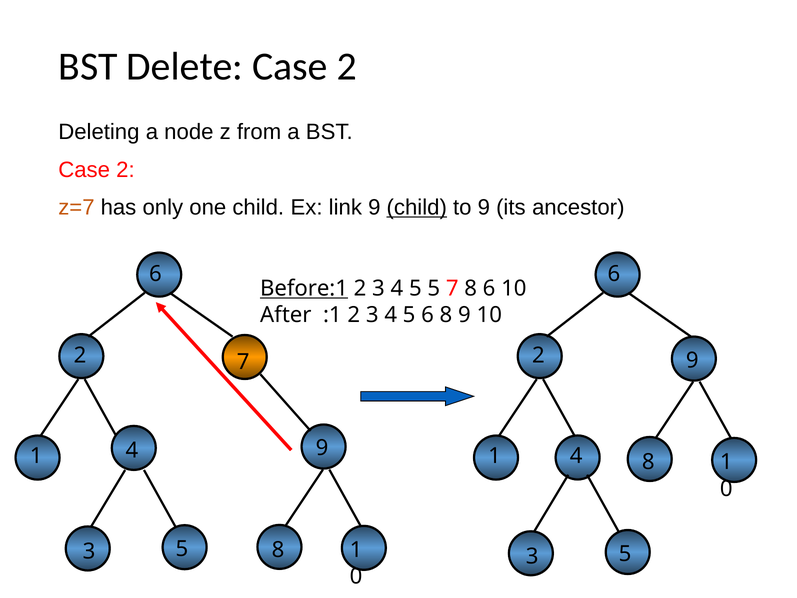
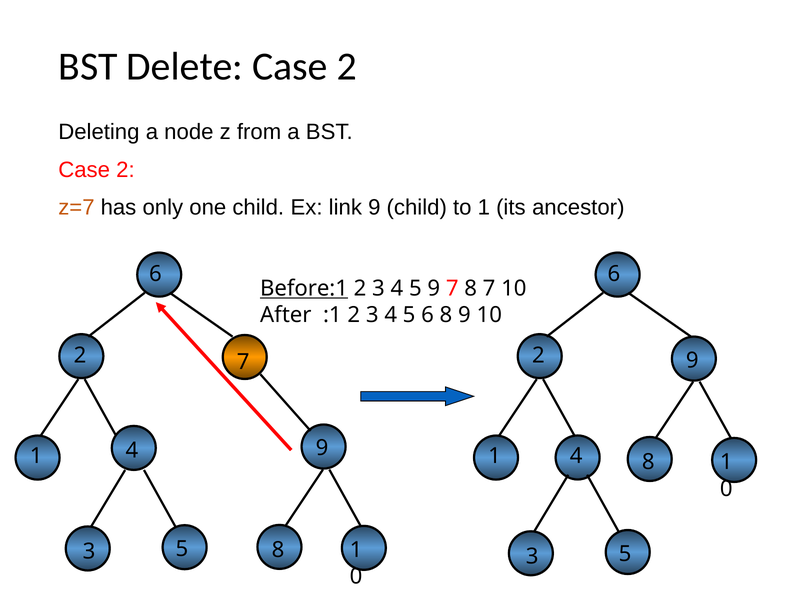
child underline: present -> none (417, 207)
to 9: 9 -> 1 (484, 207)
5 5: 5 -> 9 (434, 288)
8 6: 6 -> 7 (489, 288)
